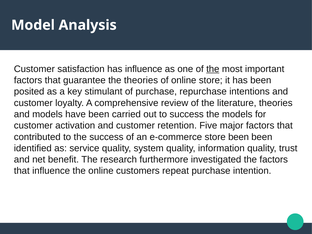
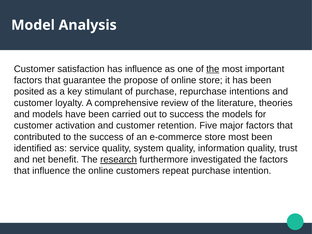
the theories: theories -> propose (141, 80)
store been: been -> most (238, 137)
research underline: none -> present (119, 160)
